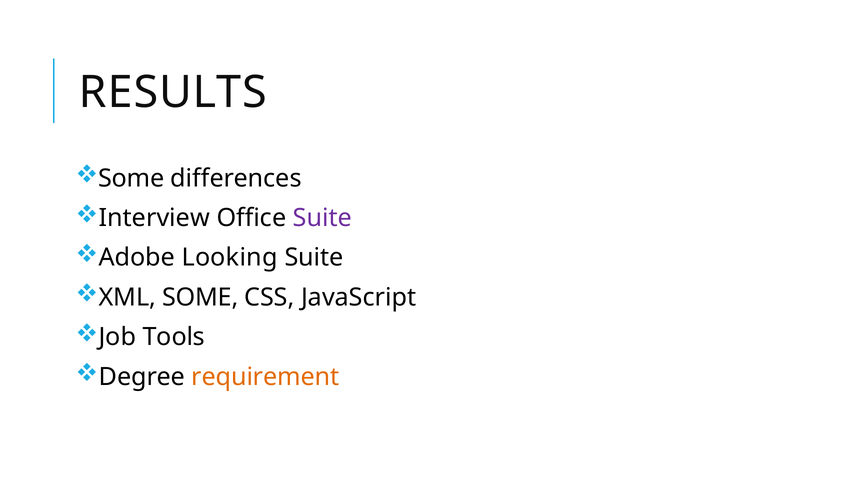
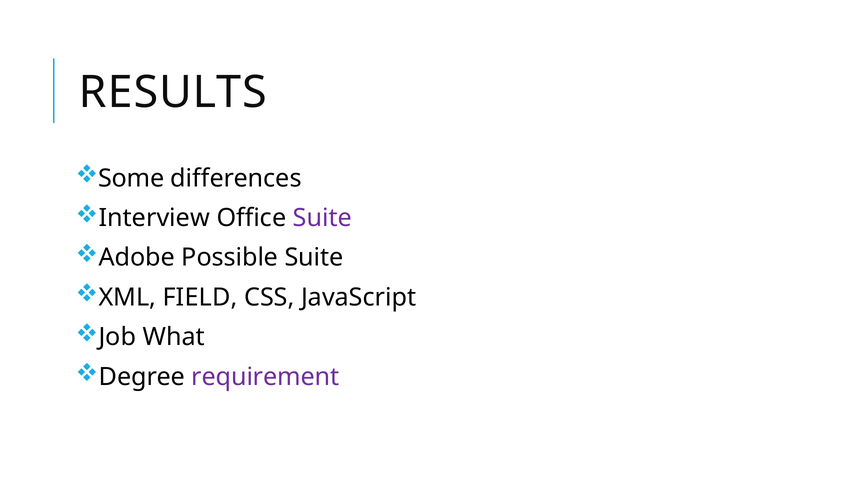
Looking: Looking -> Possible (230, 258)
XML SOME: SOME -> FIELD (200, 298)
Tools: Tools -> What (174, 337)
requirement colour: orange -> purple (265, 377)
